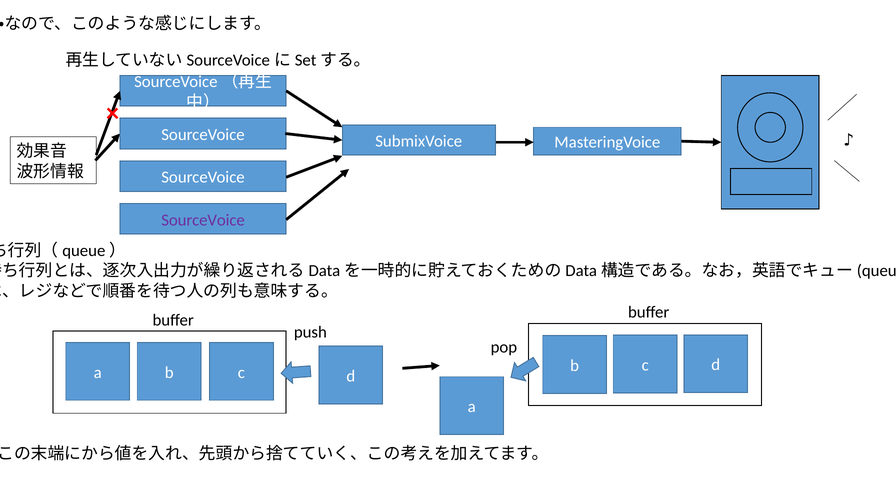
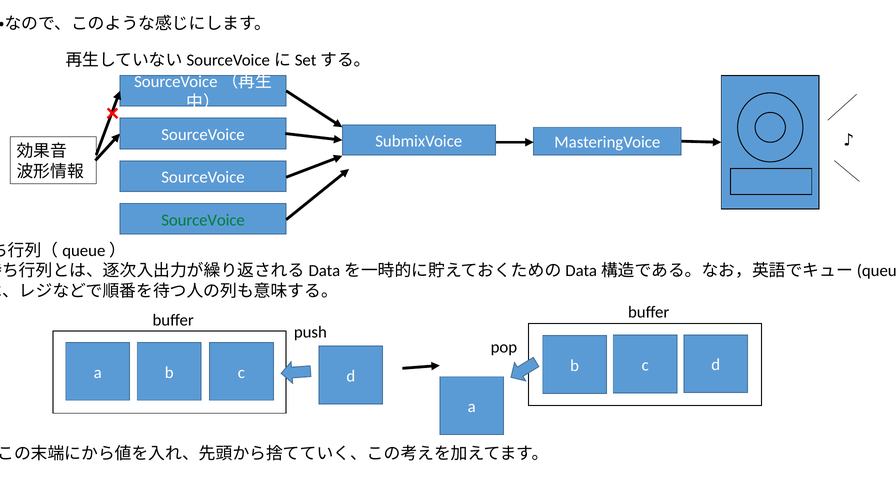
SourceVoice colour: purple -> green (203, 220)
